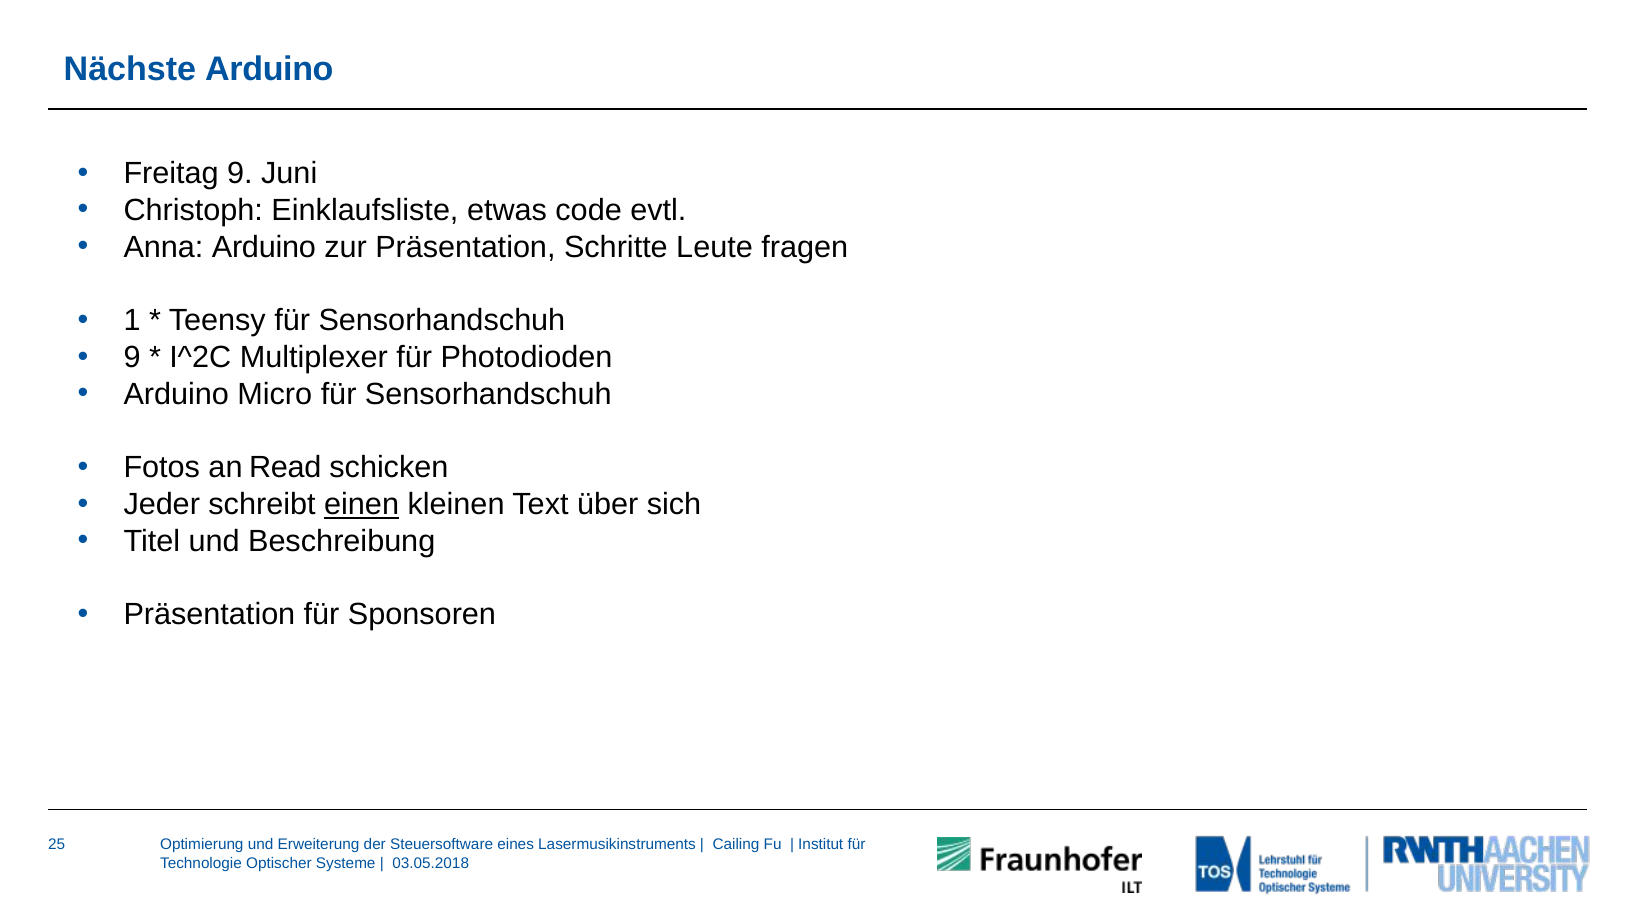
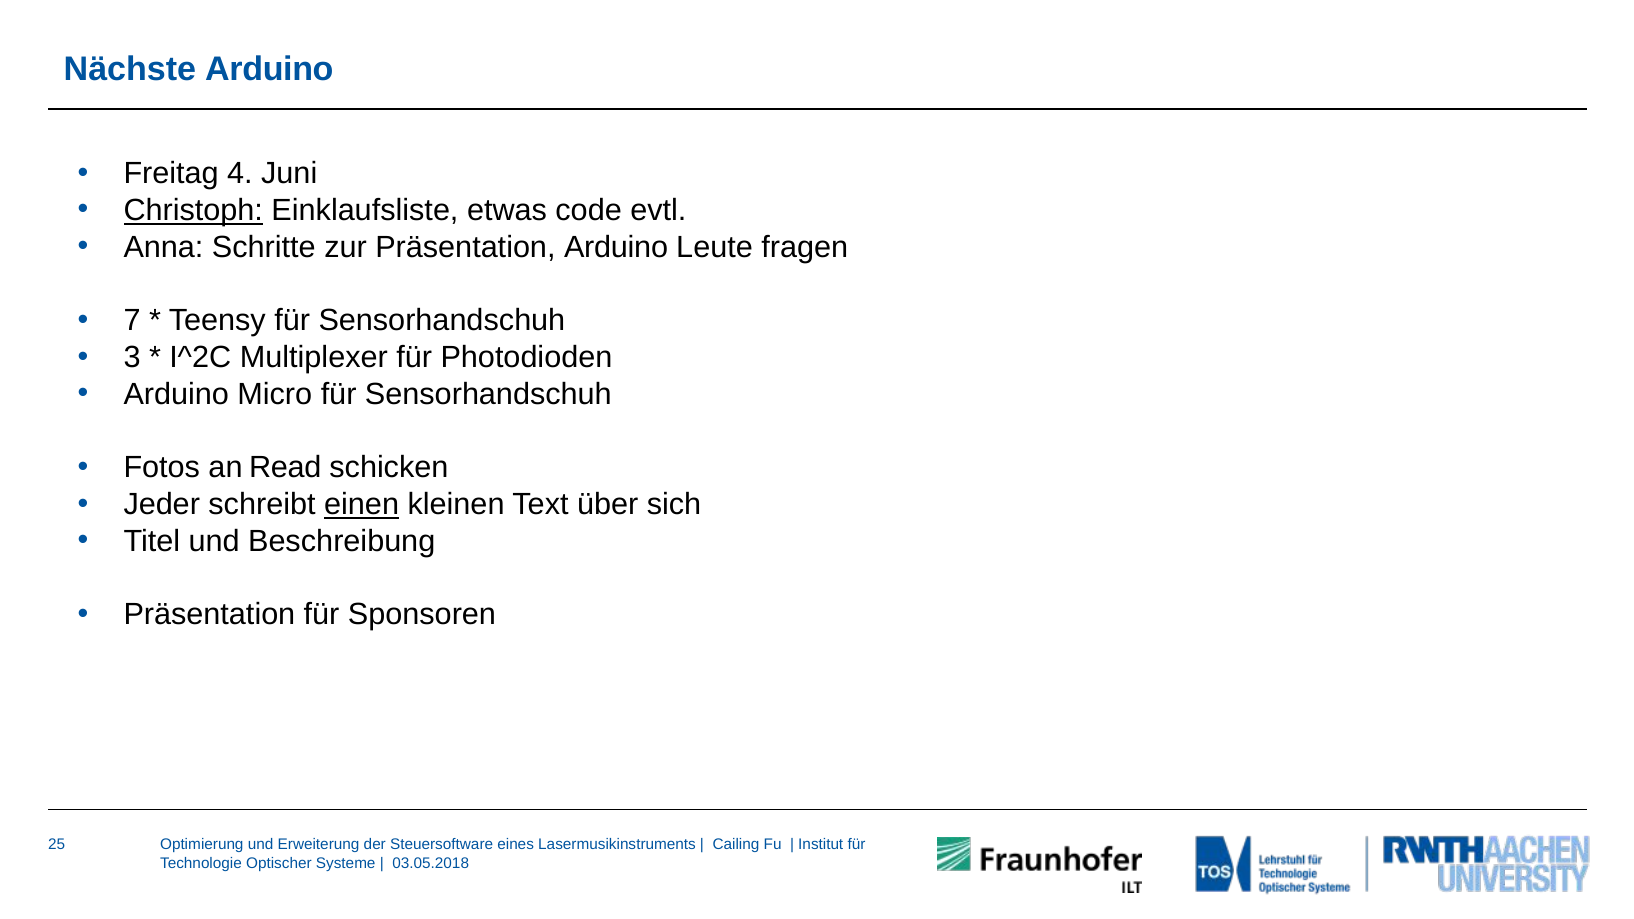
Freitag 9: 9 -> 4 (240, 174)
Christoph underline: none -> present (193, 211)
Anna Arduino: Arduino -> Schritte (264, 247)
Präsentation Schritte: Schritte -> Arduino (616, 247)
1: 1 -> 7 (132, 321)
9: 9 -> 3 (132, 358)
